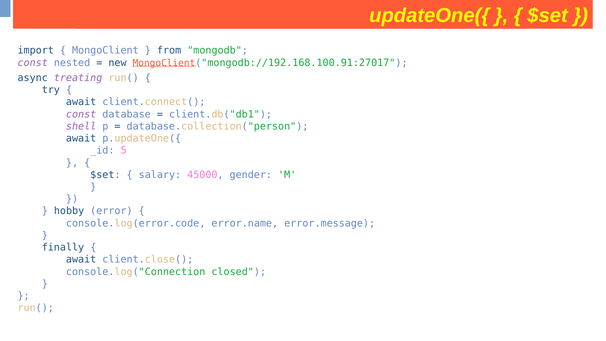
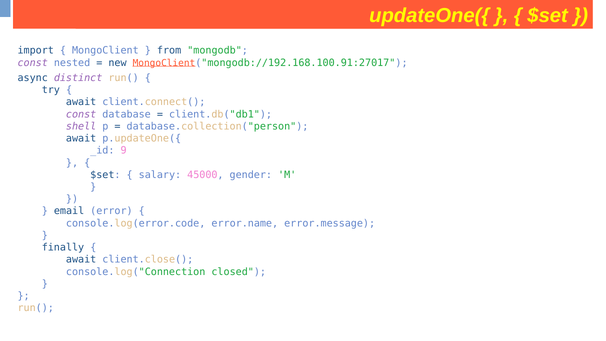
treating: treating -> distinct (78, 78)
5: 5 -> 9 (124, 151)
hobby: hobby -> email (69, 211)
